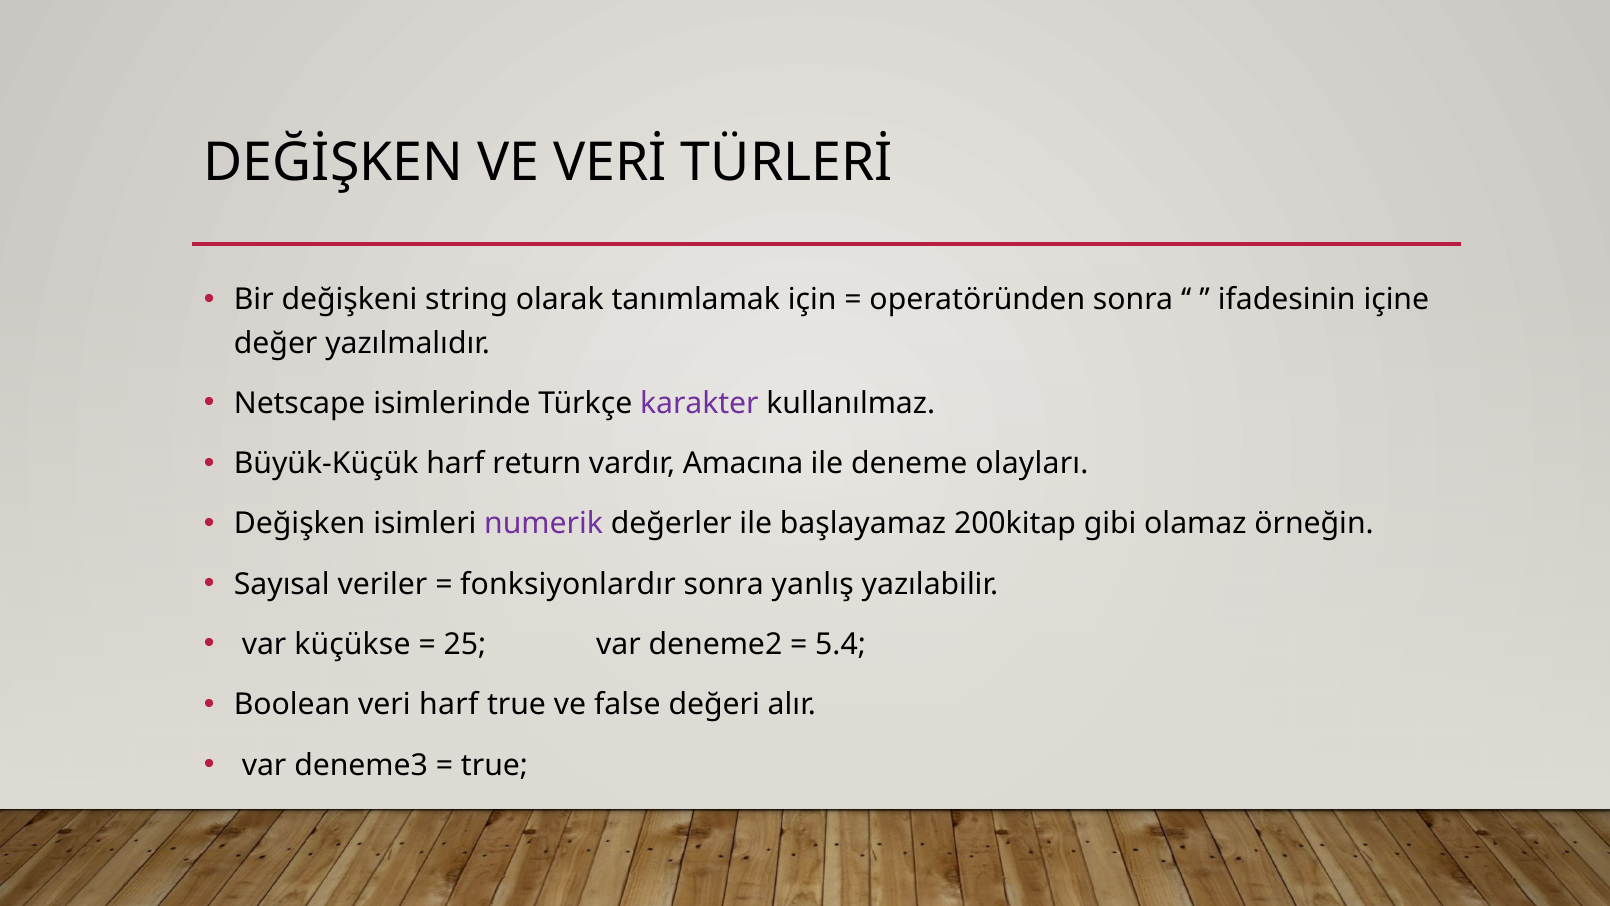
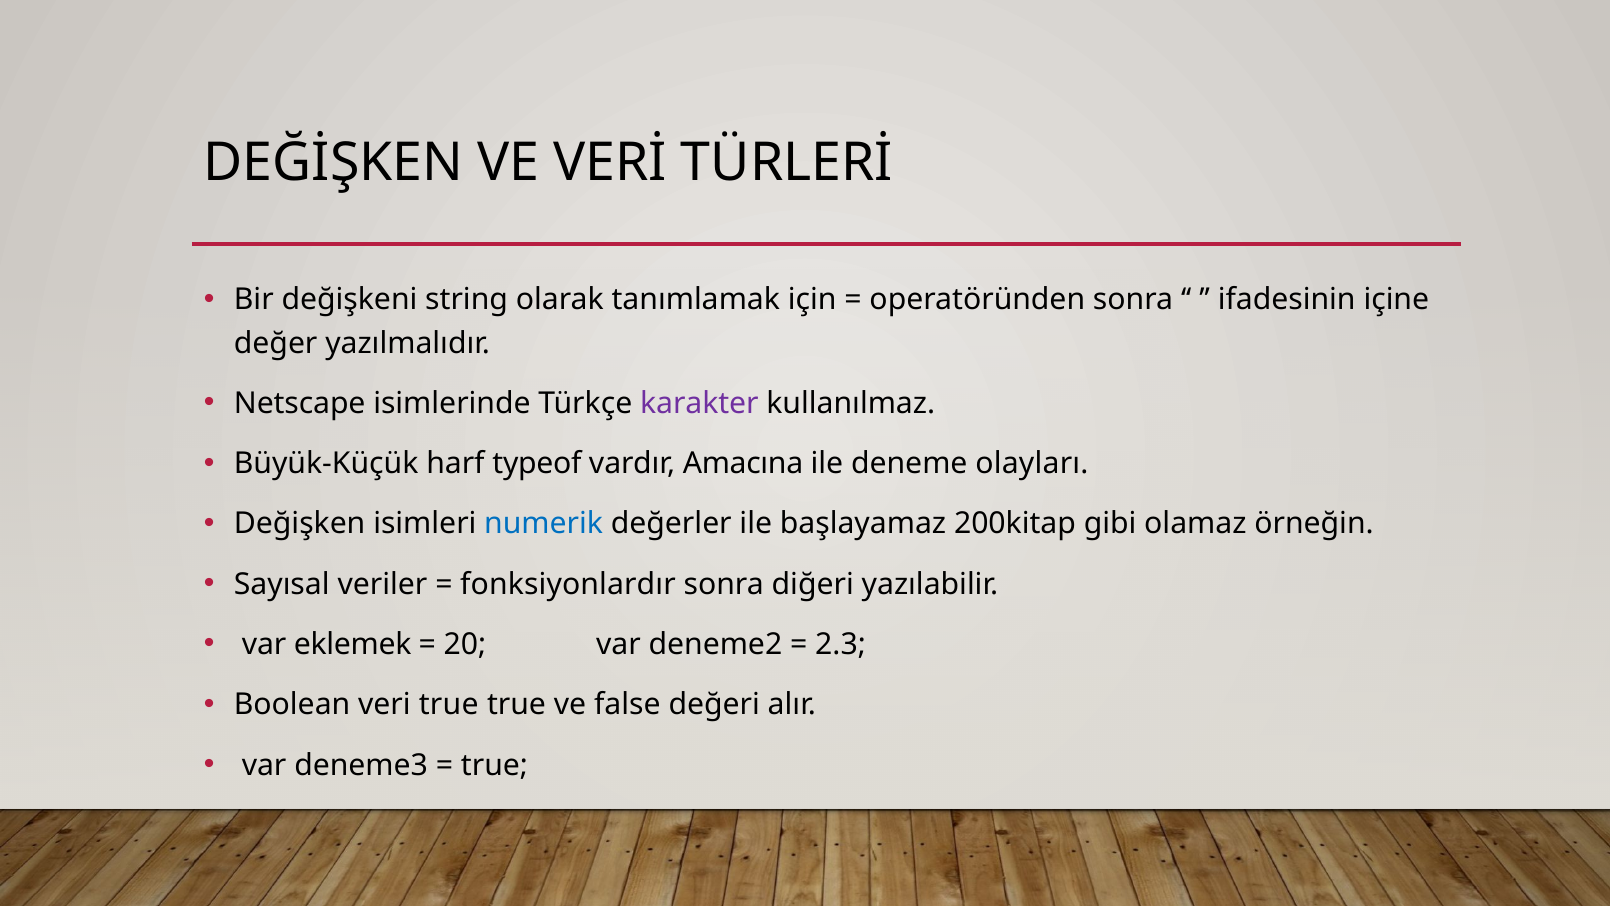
return: return -> typeof (537, 464)
numerik colour: purple -> blue (544, 524)
yanlış: yanlış -> diğeri (813, 584)
küçükse: küçükse -> eklemek (353, 644)
25: 25 -> 20 (465, 644)
5.4: 5.4 -> 2.3 (841, 644)
veri harf: harf -> true (449, 705)
